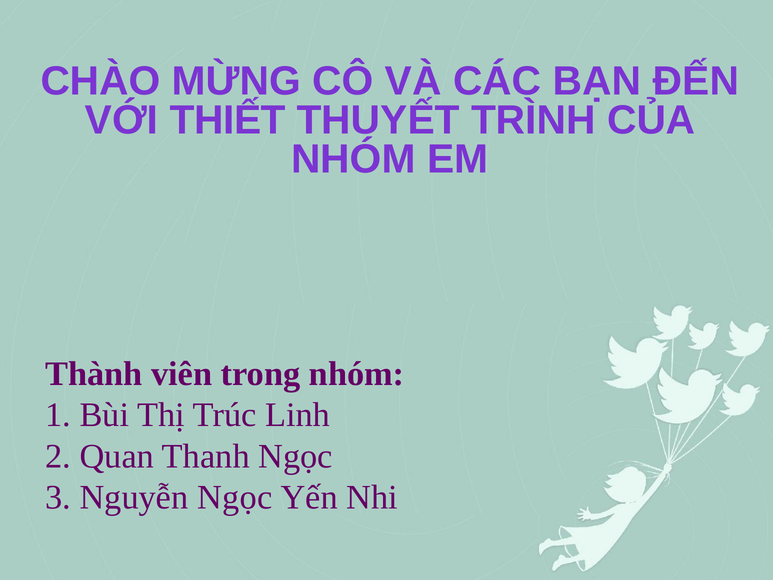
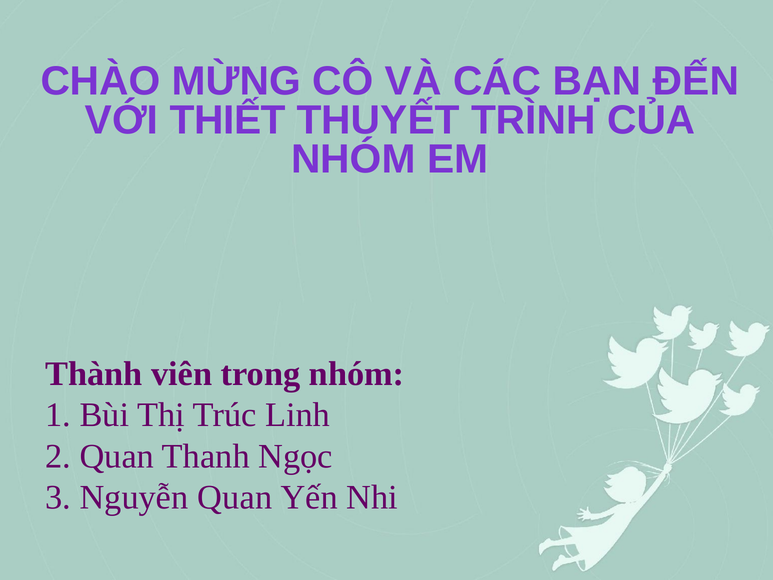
Nguyễn Ngọc: Ngọc -> Quan (235, 497)
